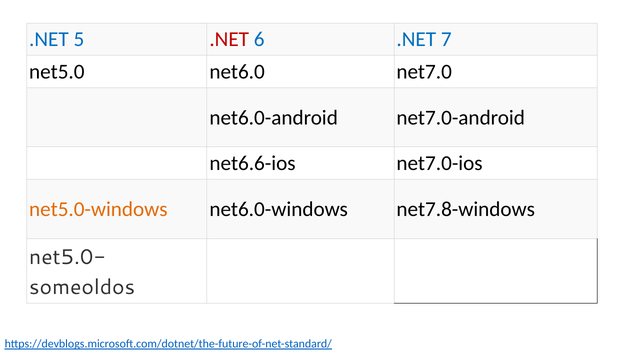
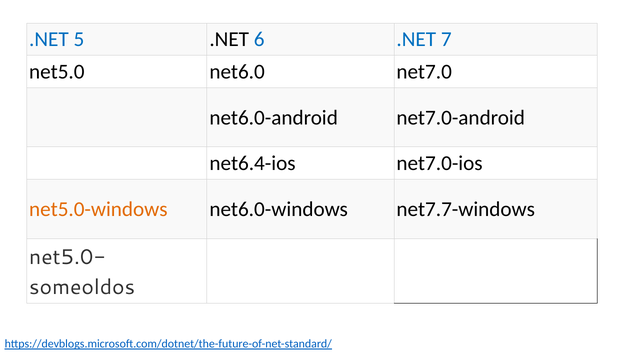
.NET colour: red -> black (229, 40)
net6.6-ios: net6.6-ios -> net6.4-ios (252, 163)
net7.8-windows: net7.8-windows -> net7.7-windows (466, 209)
